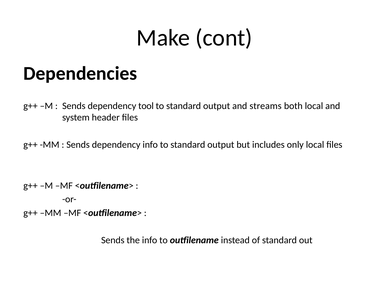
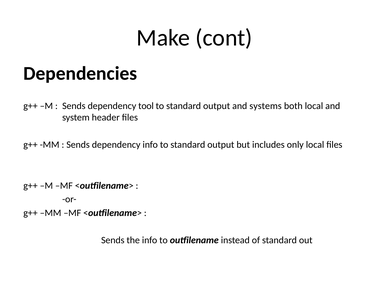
streams: streams -> systems (266, 106)
